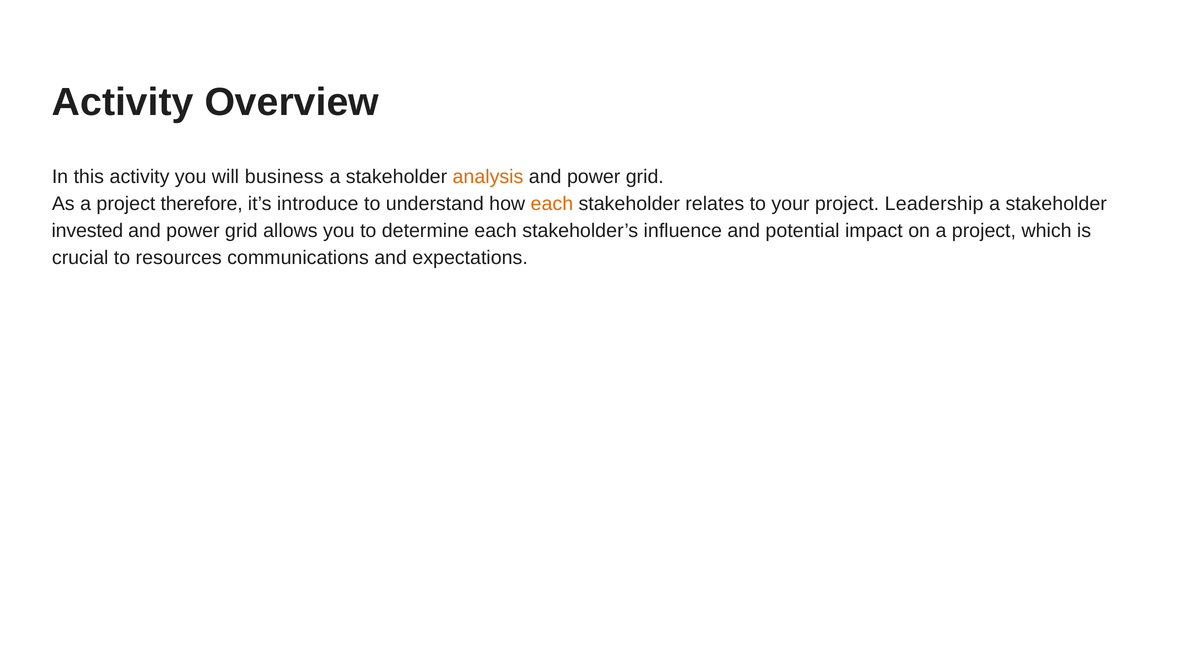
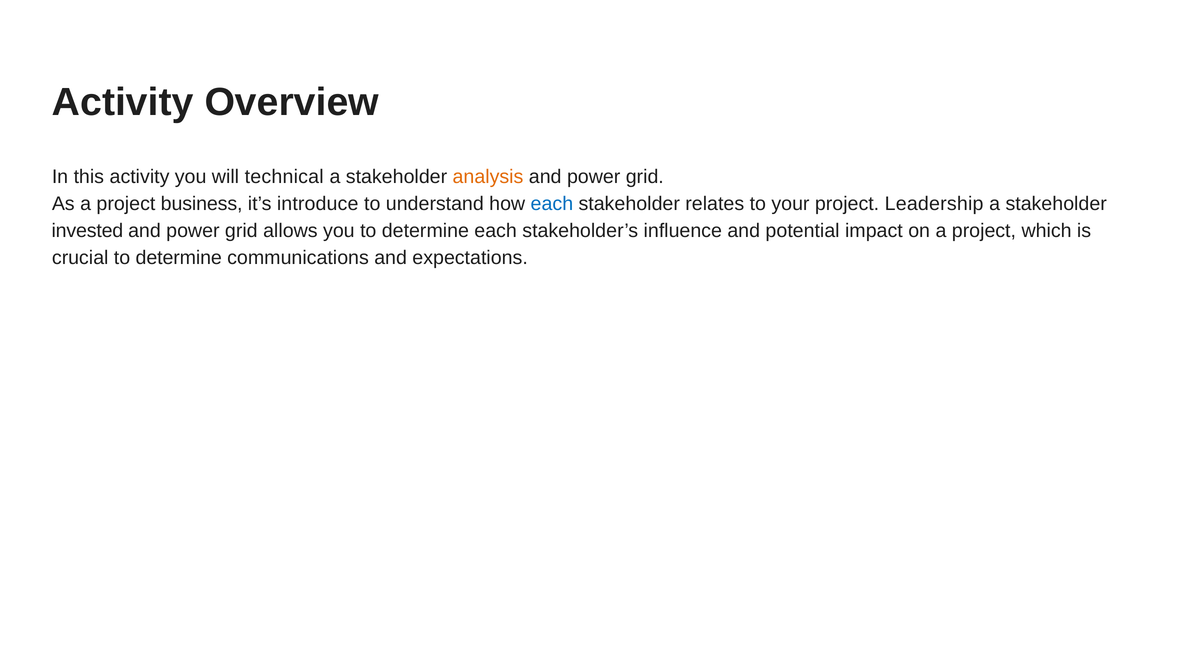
business: business -> technical (284, 177)
therefore: therefore -> business (202, 204)
each colour: orange -> blue (552, 204)
crucial to resources: resources -> determine (179, 258)
